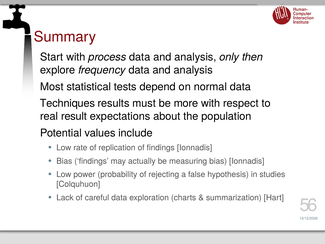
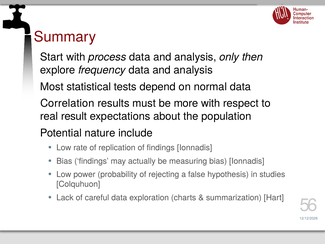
Techniques: Techniques -> Correlation (67, 103)
values: values -> nature (100, 133)
